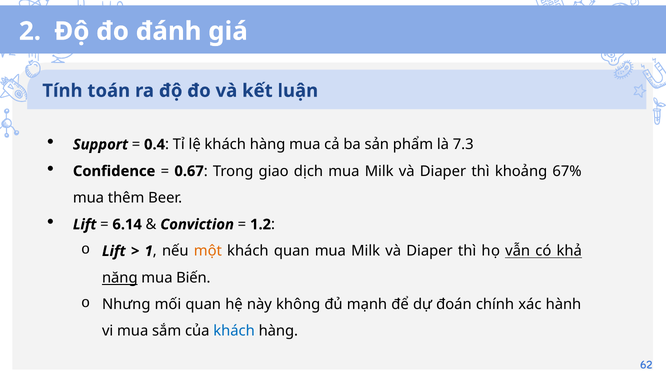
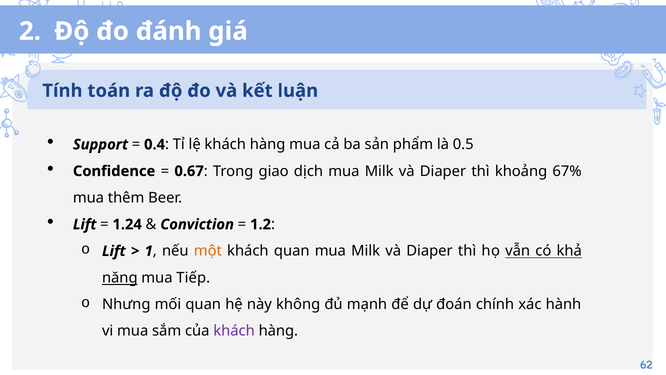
7.3: 7.3 -> 0.5 (463, 144)
6.14: 6.14 -> 1.24 (127, 224)
Biến: Biến -> Tiếp (193, 277)
khách colour: blue -> purple (234, 331)
